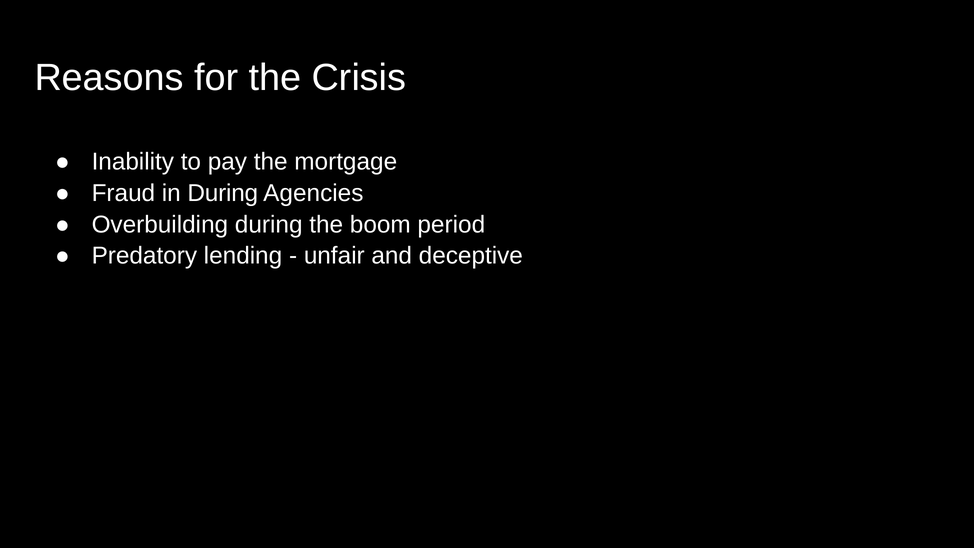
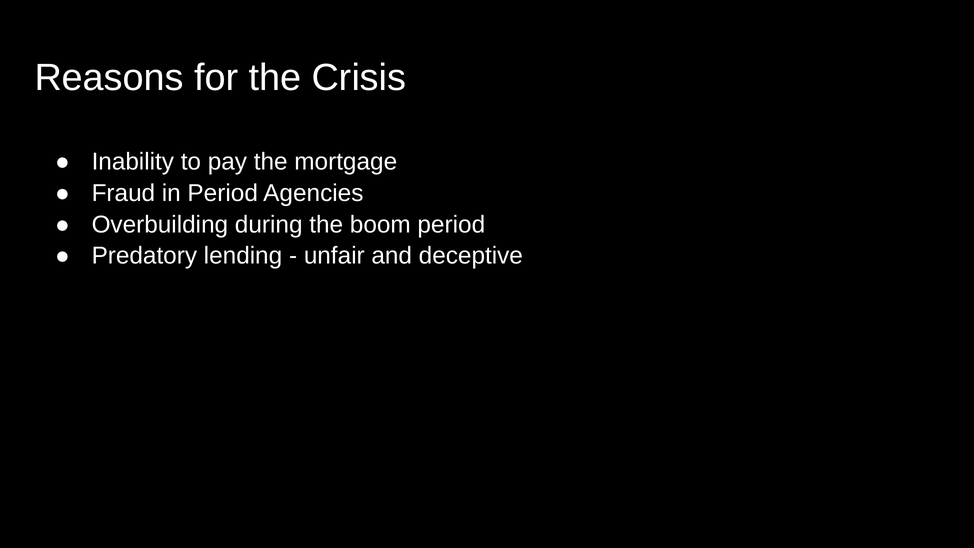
in During: During -> Period (223, 193)
